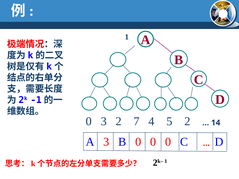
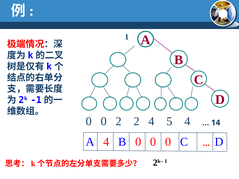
3: 3 -> 0 (104, 122)
2 7: 7 -> 2 (137, 122)
5 2: 2 -> 4 (187, 122)
A 3: 3 -> 4 (106, 142)
